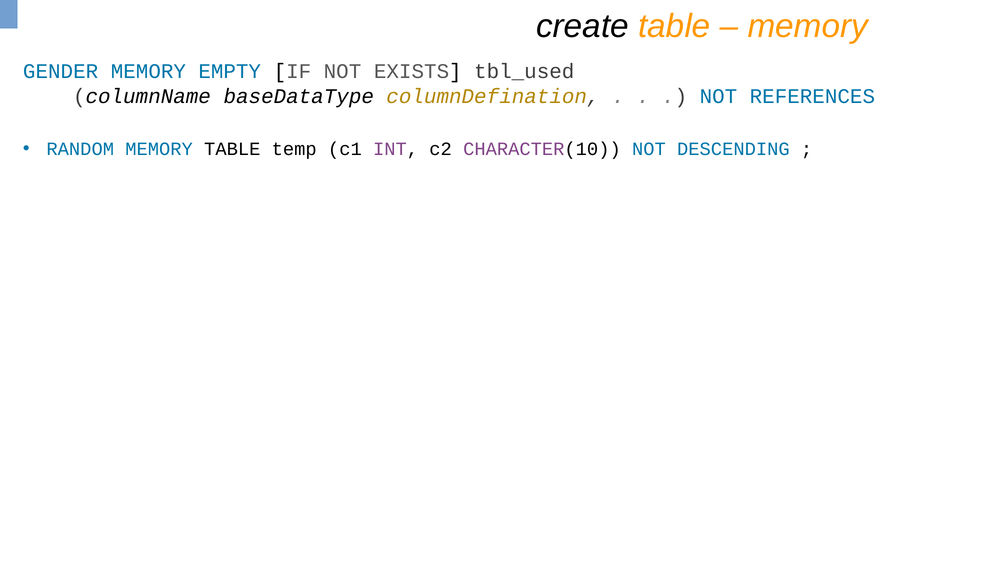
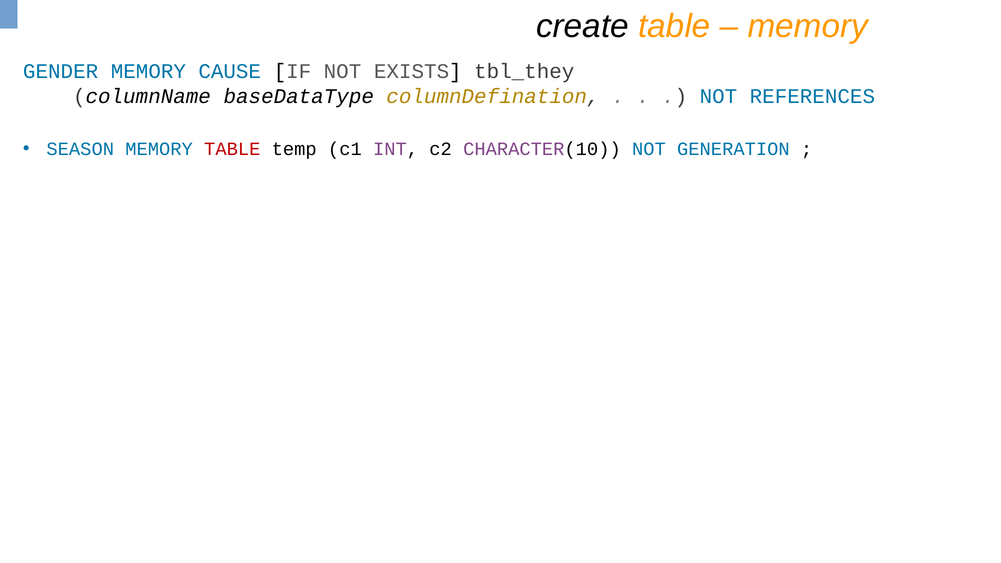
EMPTY: EMPTY -> CAUSE (230, 71)
tbl_used: tbl_used -> tbl_they (524, 71)
RANDOM: RANDOM -> SEASON (80, 149)
TABLE colour: black -> red (232, 149)
DESCENDING: DESCENDING -> GENERATION (733, 149)
